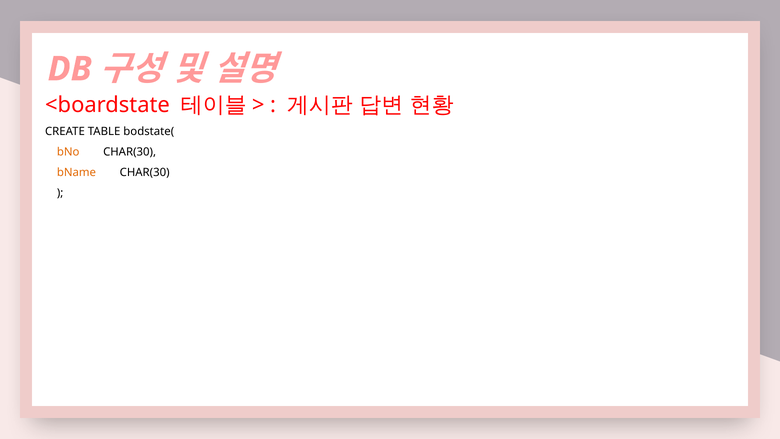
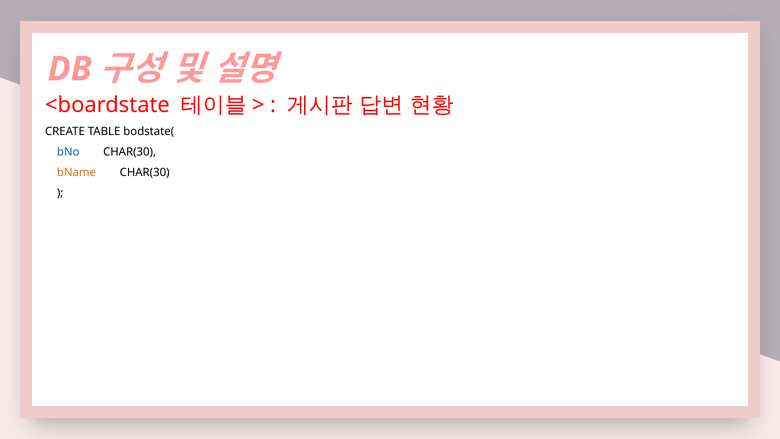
bNo colour: orange -> blue (68, 152)
